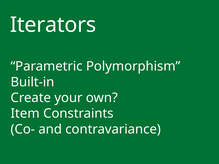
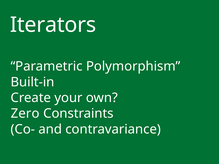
Item: Item -> Zero (25, 114)
